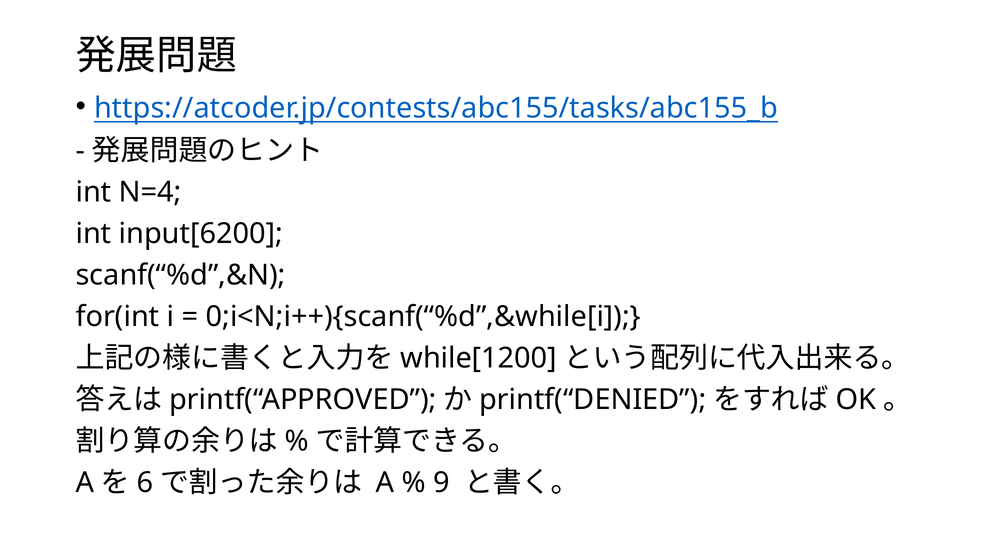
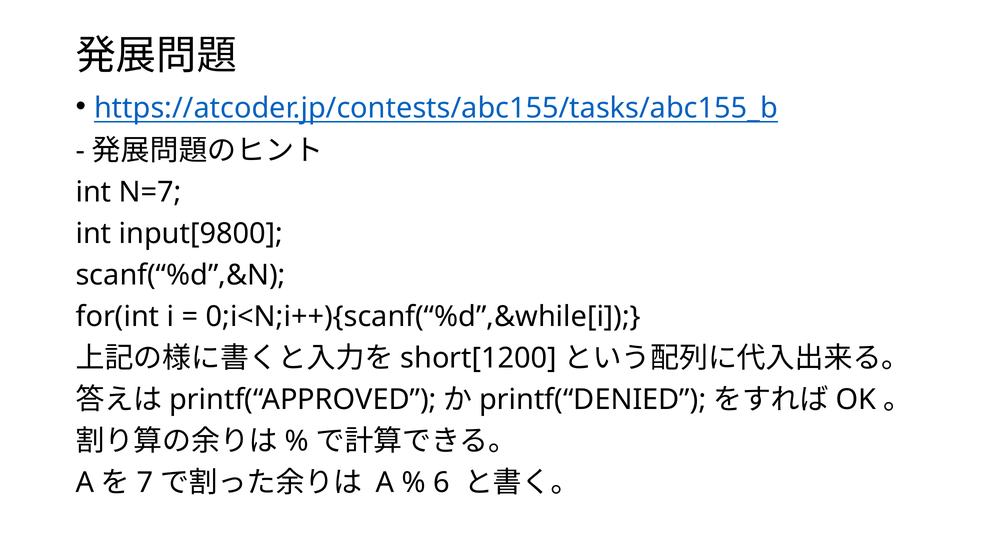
N=4: N=4 -> N=7 (150, 192)
input[6200: input[6200 -> input[9800 (201, 234)
while[1200: while[1200 -> short[1200 (479, 358)
6: 6 -> 7 (145, 483)
9: 9 -> 6 (441, 483)
